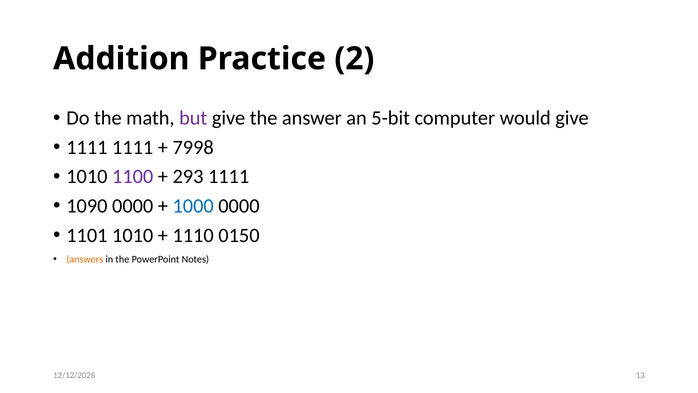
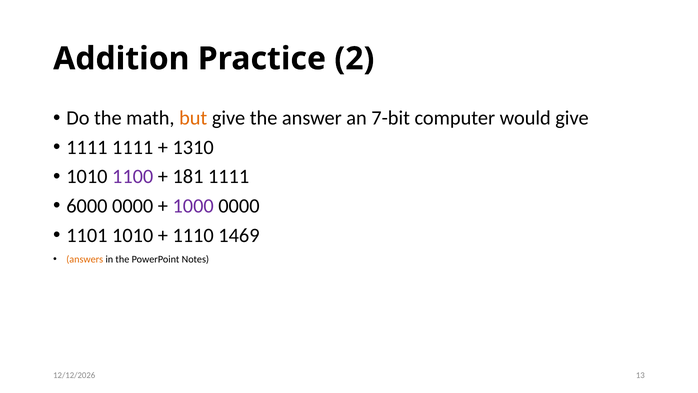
but colour: purple -> orange (193, 118)
5-bit: 5-bit -> 7-bit (391, 118)
7998: 7998 -> 1310 (193, 147)
293: 293 -> 181 (188, 177)
1090: 1090 -> 6000 (87, 206)
1000 colour: blue -> purple (193, 206)
0150: 0150 -> 1469 (239, 235)
